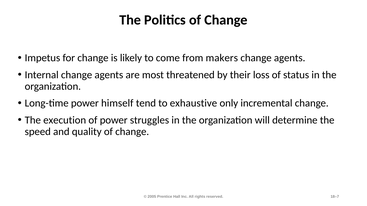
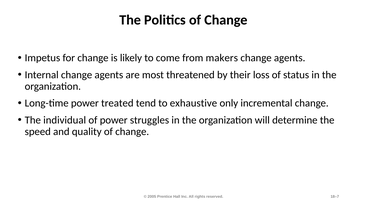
himself: himself -> treated (117, 103)
execution: execution -> individual (65, 120)
